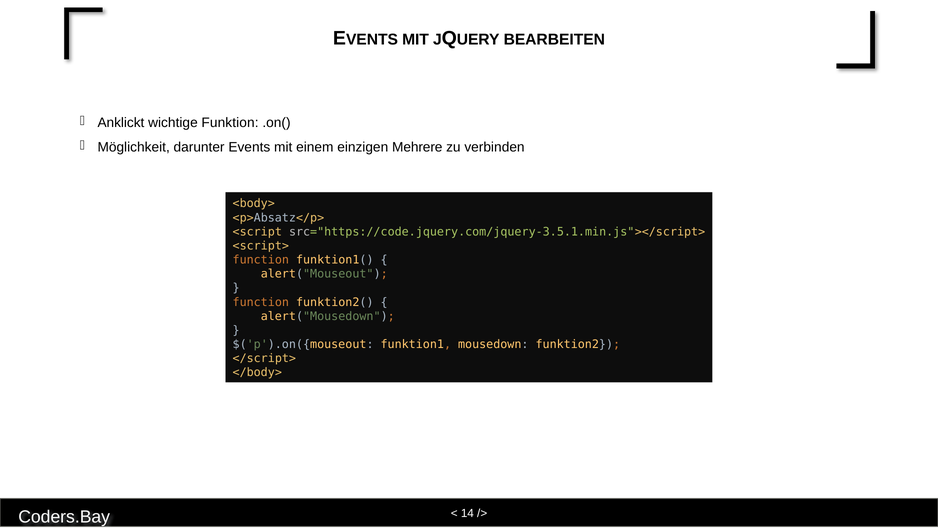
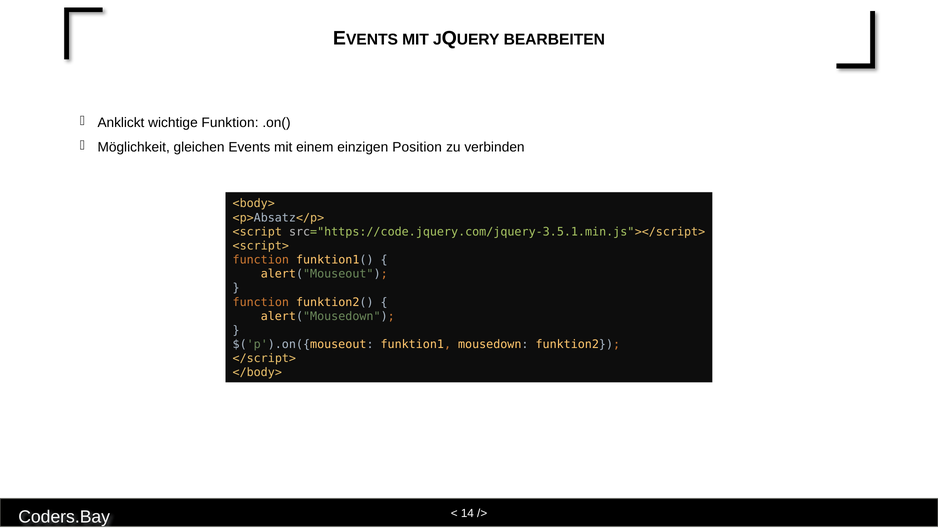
darunter: darunter -> gleichen (199, 147)
Mehrere: Mehrere -> Position (417, 147)
